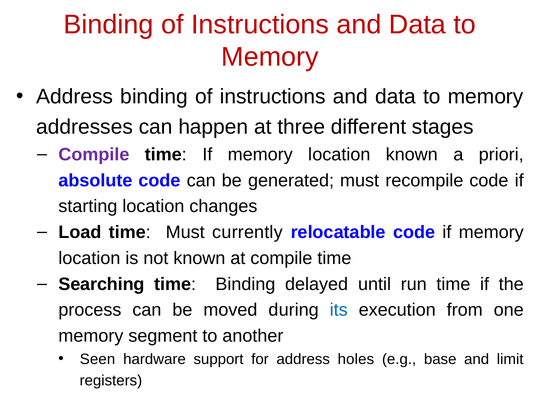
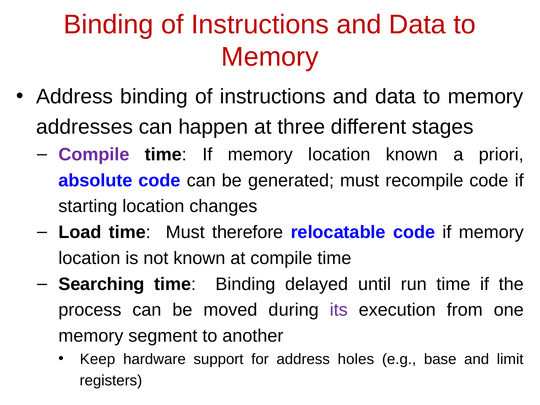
currently: currently -> therefore (248, 232)
its colour: blue -> purple (339, 310)
Seen: Seen -> Keep (98, 359)
